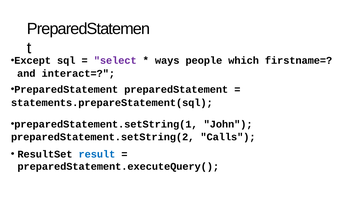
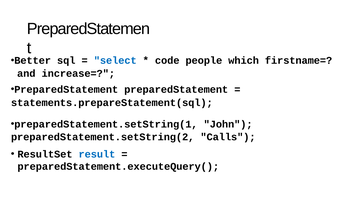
Except: Except -> Better (33, 61)
select colour: purple -> blue (115, 61)
ways: ways -> code (167, 61)
interact=: interact= -> increase= (78, 73)
